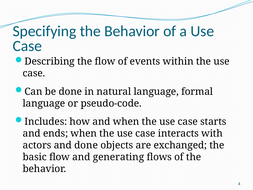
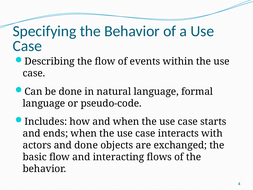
generating: generating -> interacting (119, 157)
